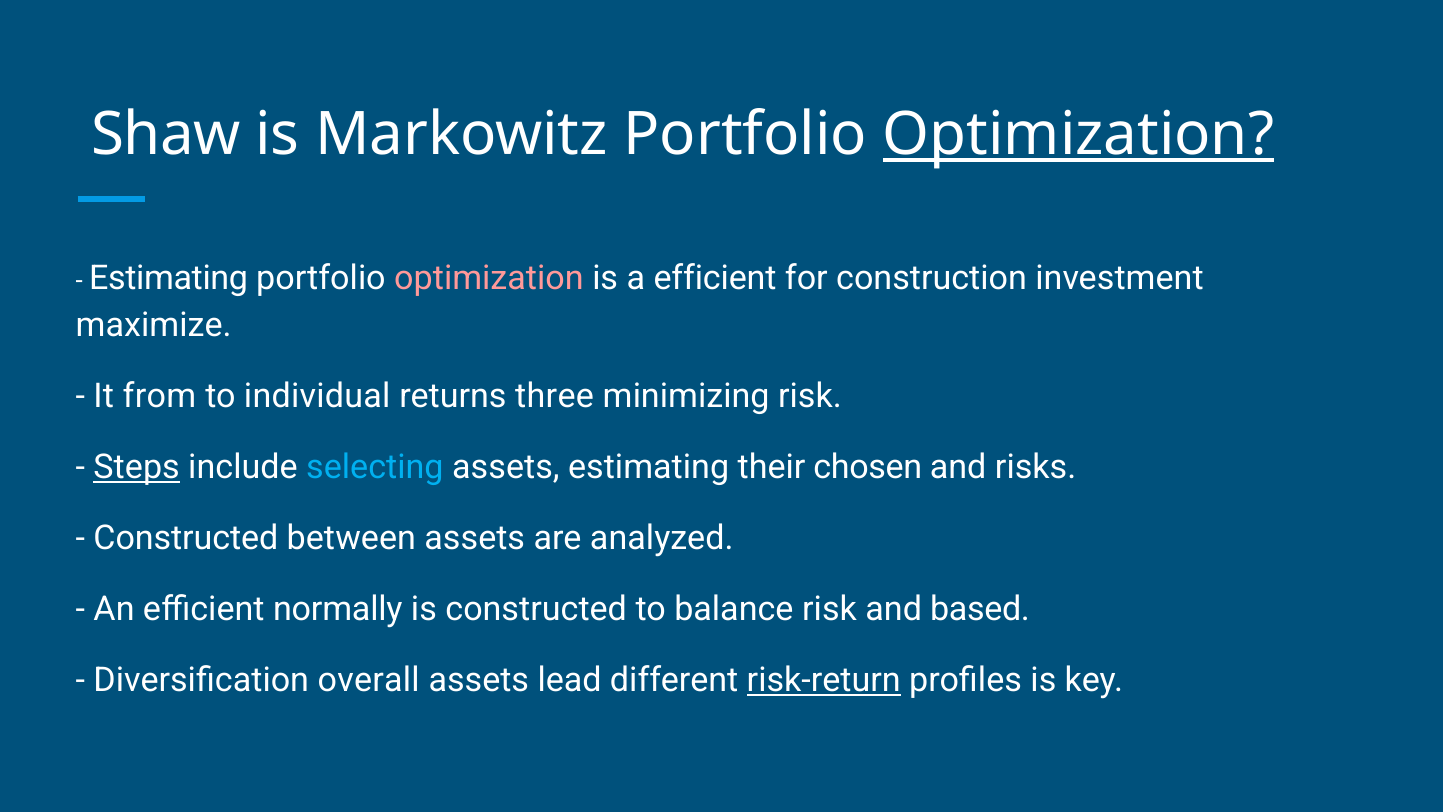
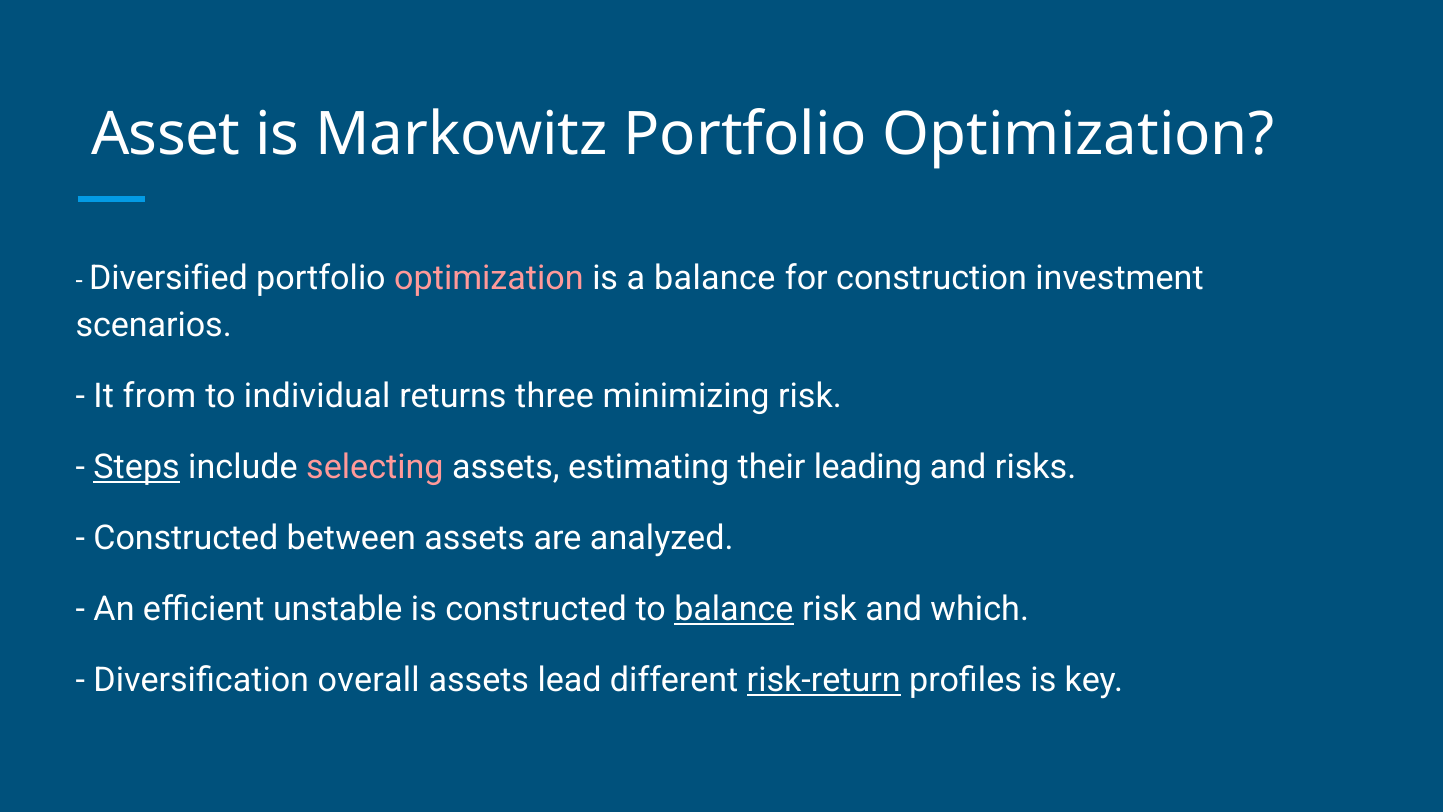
Shaw: Shaw -> Asset (166, 134)
Optimization underline: present -> none (1078, 134)
Estimating: Estimating -> Diversified (168, 278)
a efficient: efficient -> balance (715, 278)
maximize: maximize -> scenarios (154, 325)
selecting colour: light blue -> pink (375, 467)
chosen: chosen -> leading (868, 467)
normally: normally -> unstable (338, 609)
balance underline: none -> present (734, 609)
based: based -> which (980, 609)
